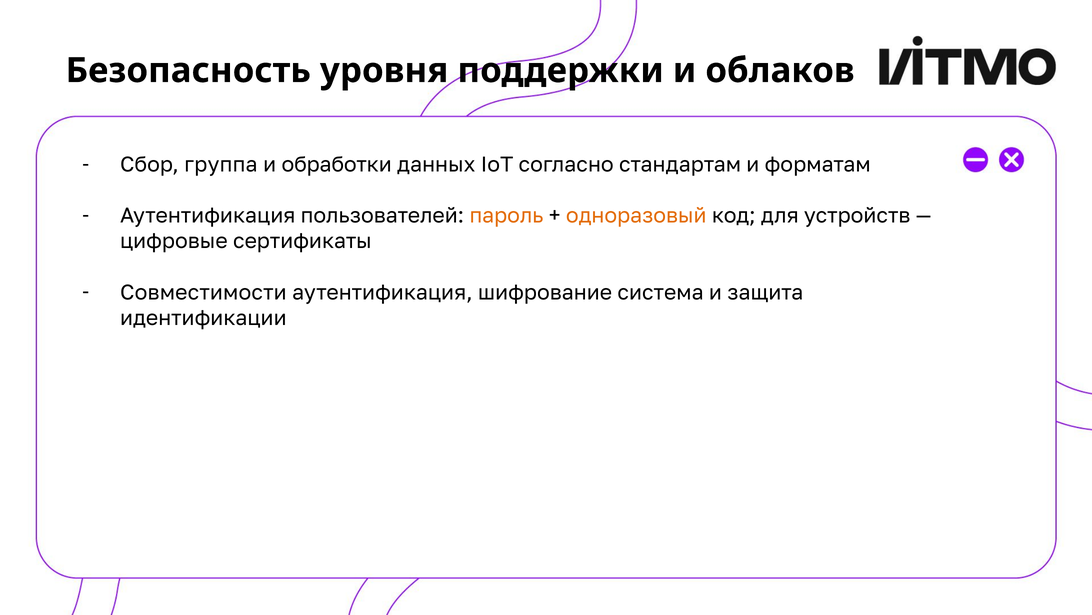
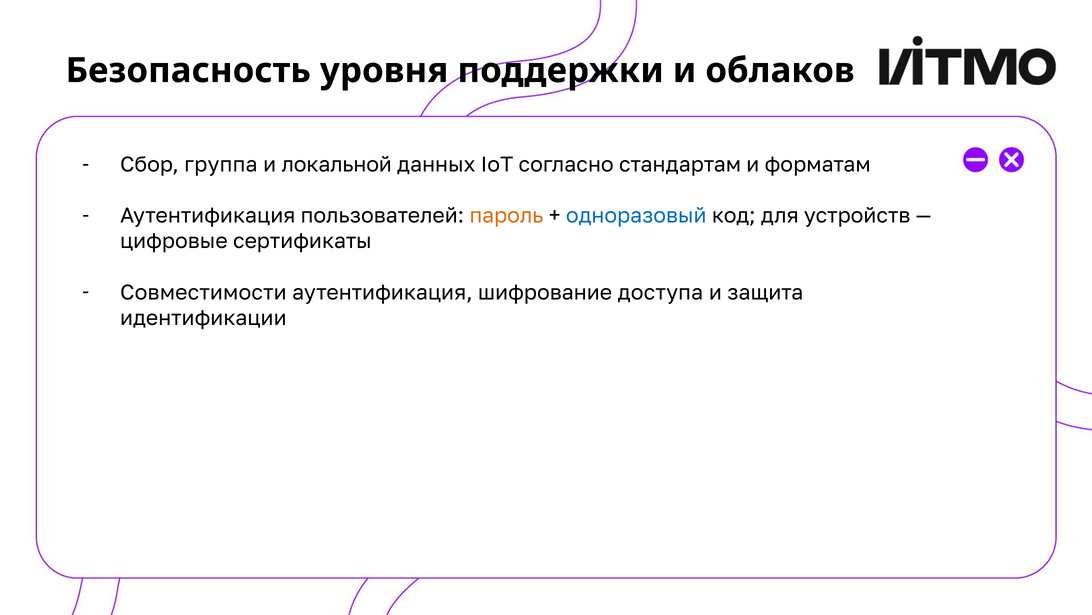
обработки: обработки -> локальной (337, 164)
одноразовый colour: orange -> blue (636, 216)
система: система -> доступа (660, 292)
